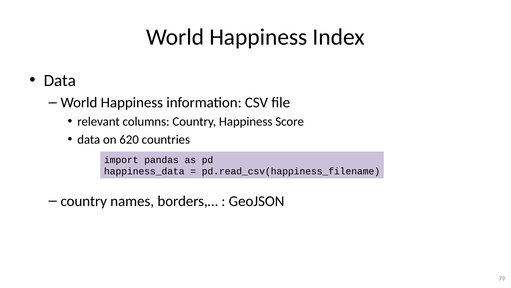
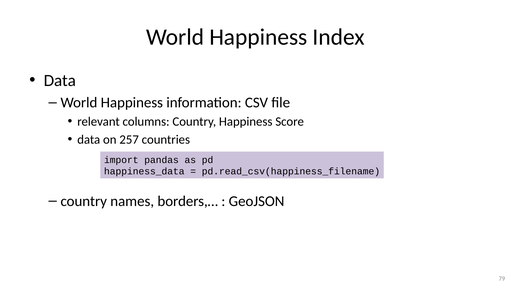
620: 620 -> 257 (129, 139)
